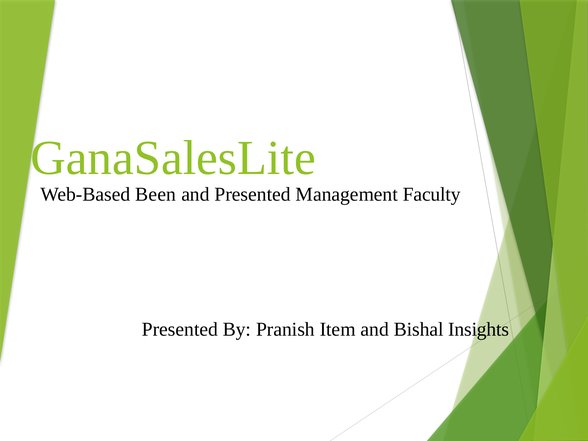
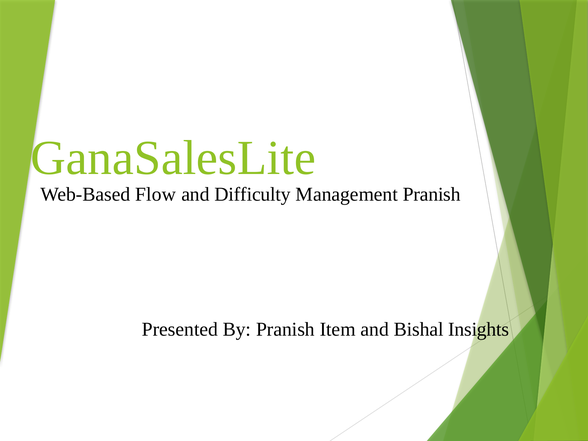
Been: Been -> Flow (156, 194)
and Presented: Presented -> Difficulty (253, 194)
Management Faculty: Faculty -> Pranish (432, 194)
